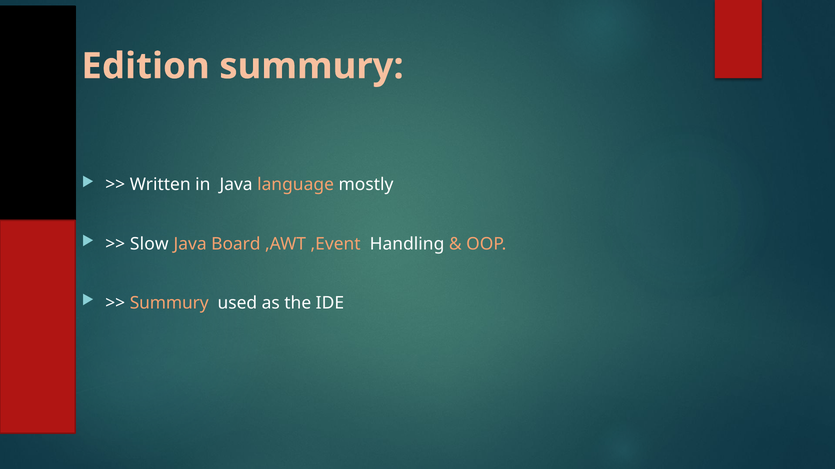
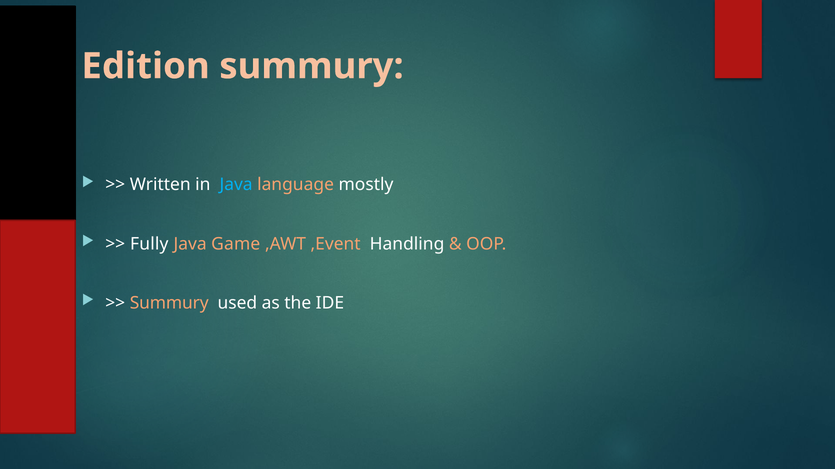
Java colour: white -> light blue (236, 185)
Slow: Slow -> Fully (149, 244)
Board: Board -> Game (236, 244)
